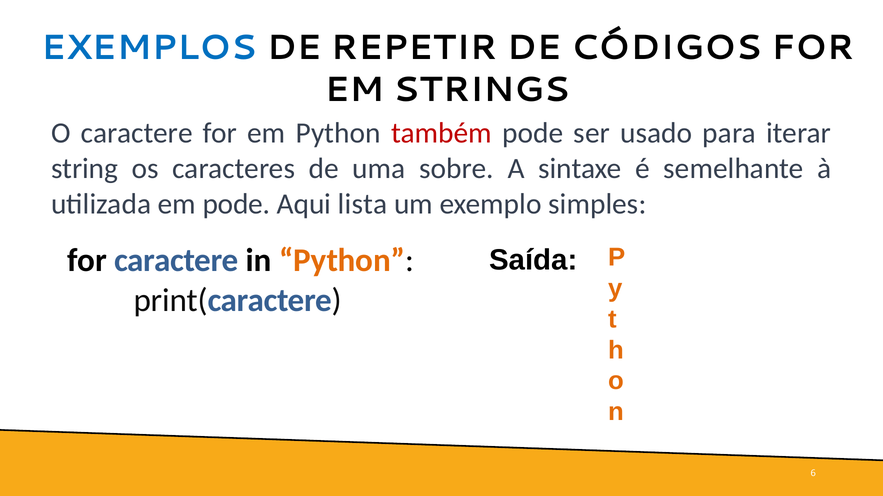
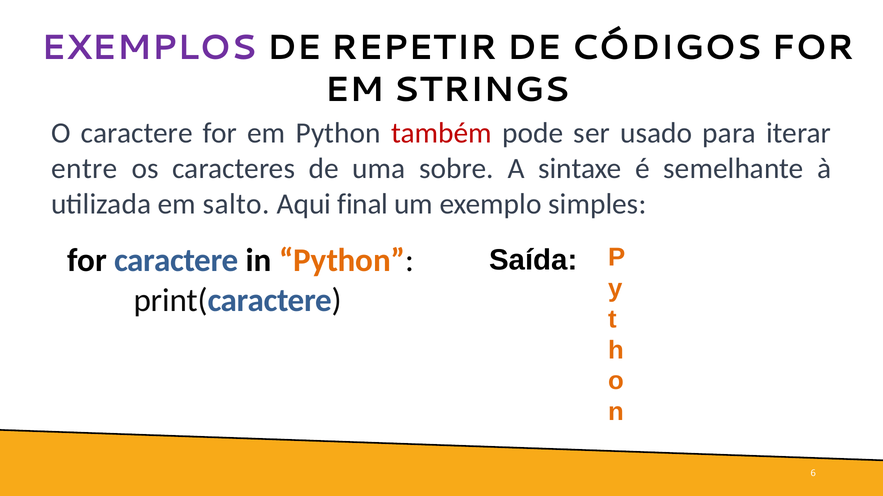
EXEMPLOS colour: blue -> purple (149, 48)
string: string -> entre (84, 169)
em pode: pode -> salto (236, 204)
lista: lista -> final (363, 204)
